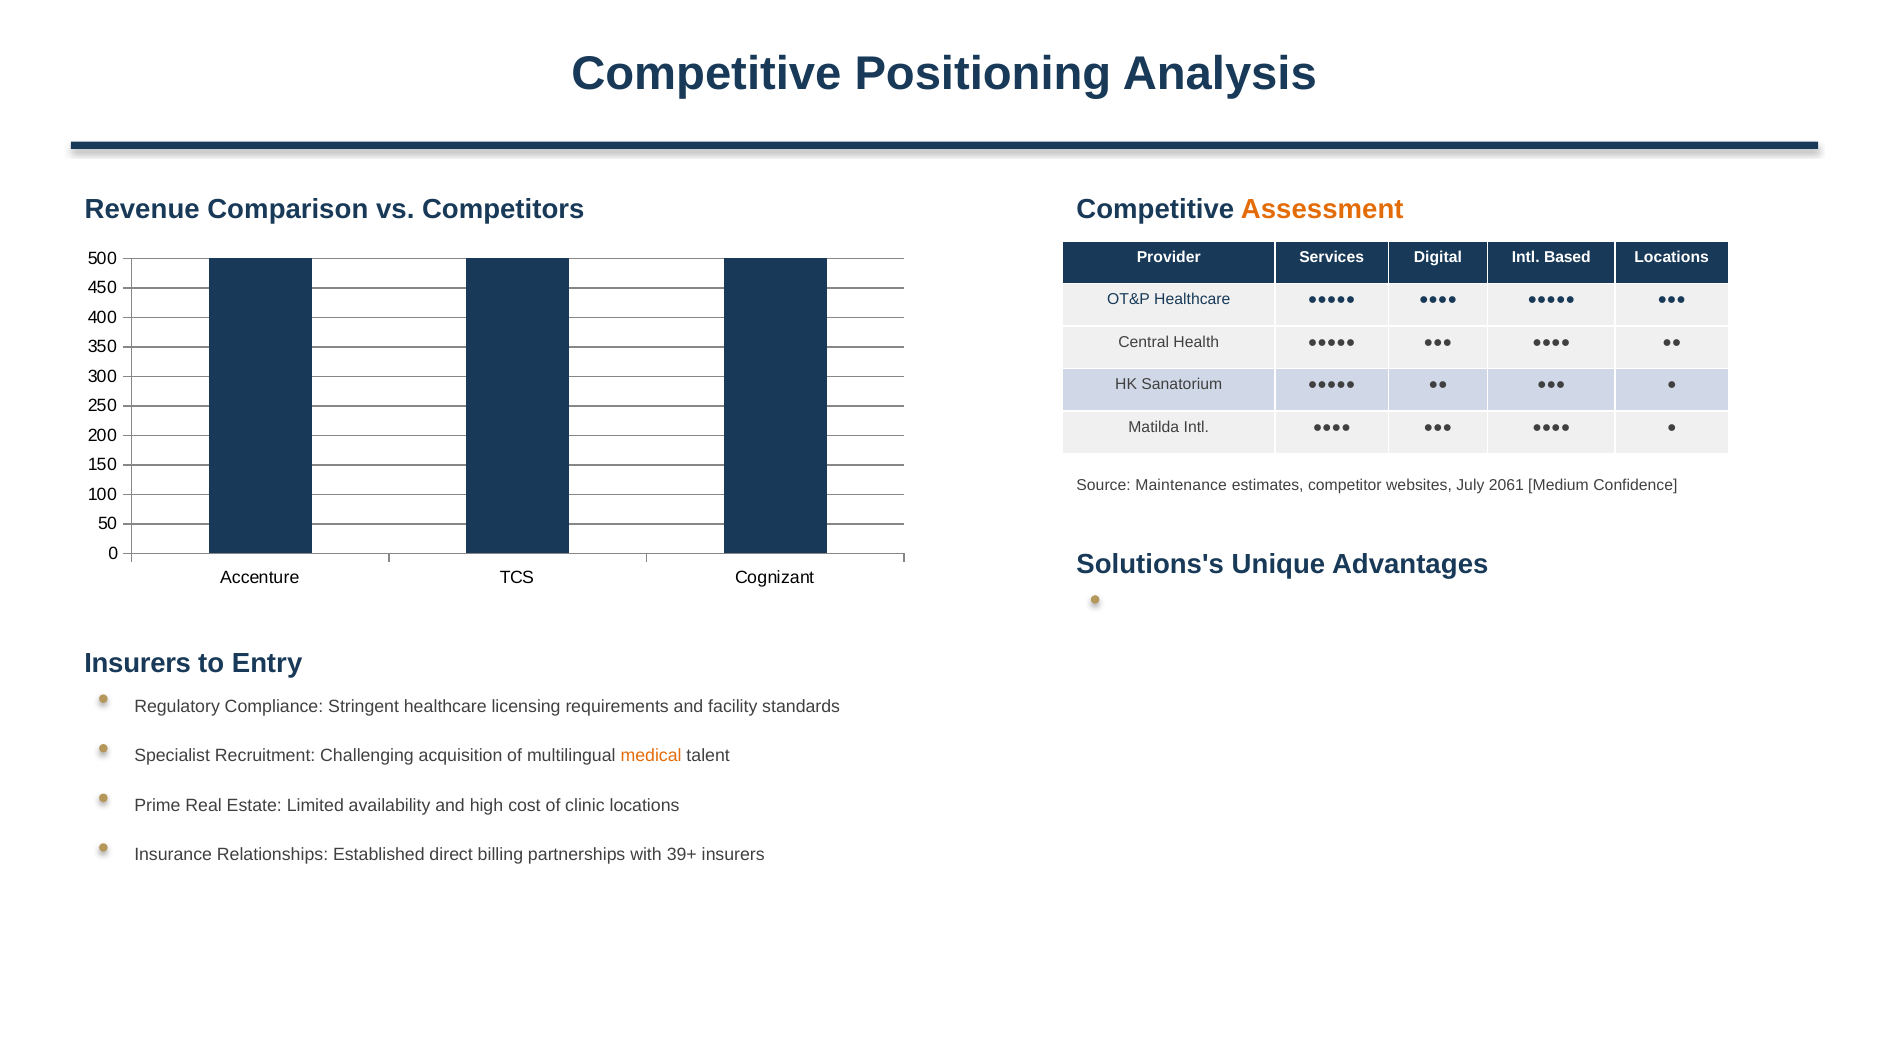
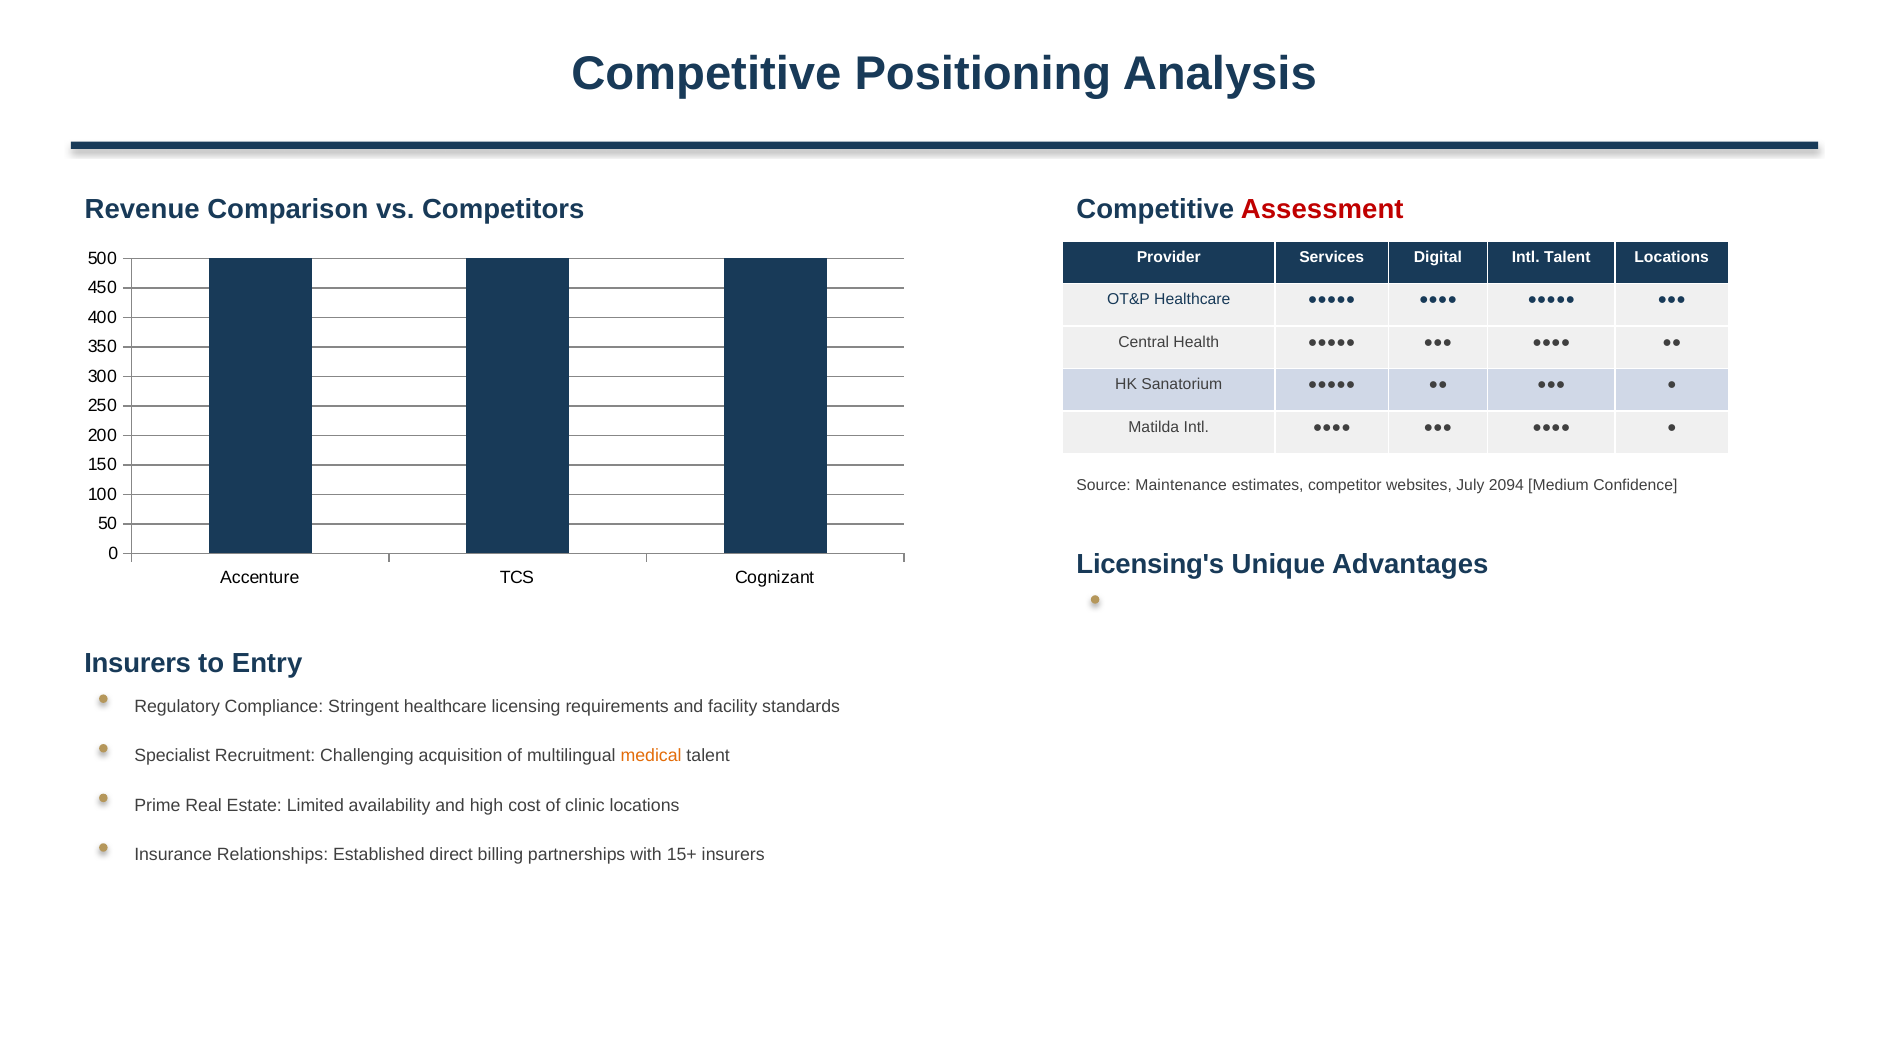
Assessment colour: orange -> red (1322, 210)
Intl Based: Based -> Talent (1567, 257)
2061: 2061 -> 2094 (1506, 485)
Solutions's: Solutions's -> Licensing's (1150, 564)
39+: 39+ -> 15+ (682, 855)
